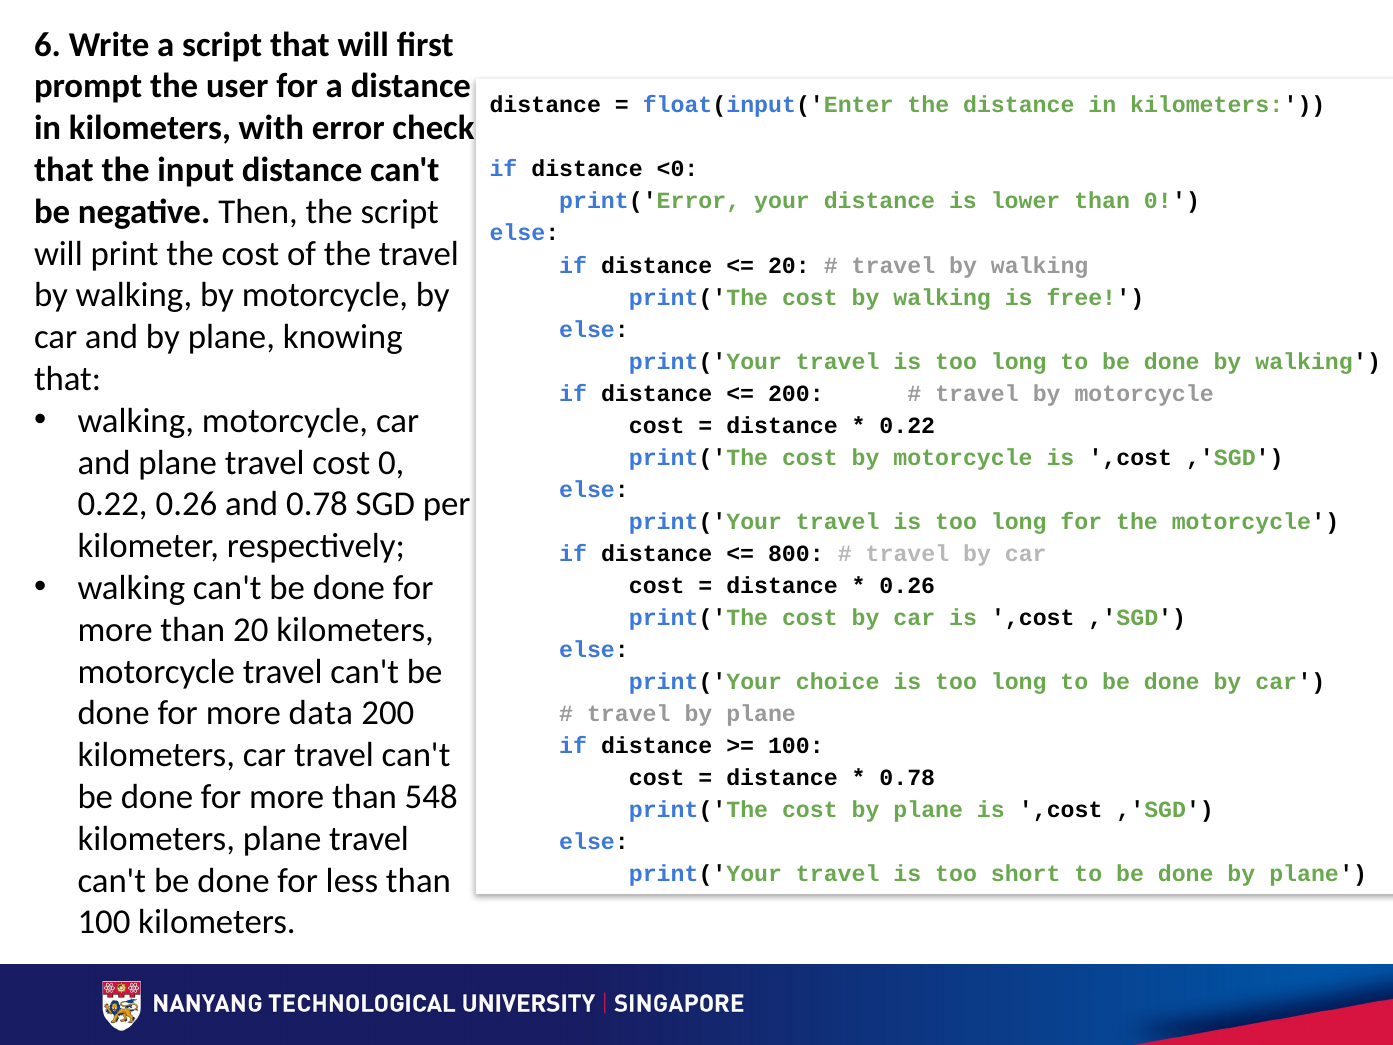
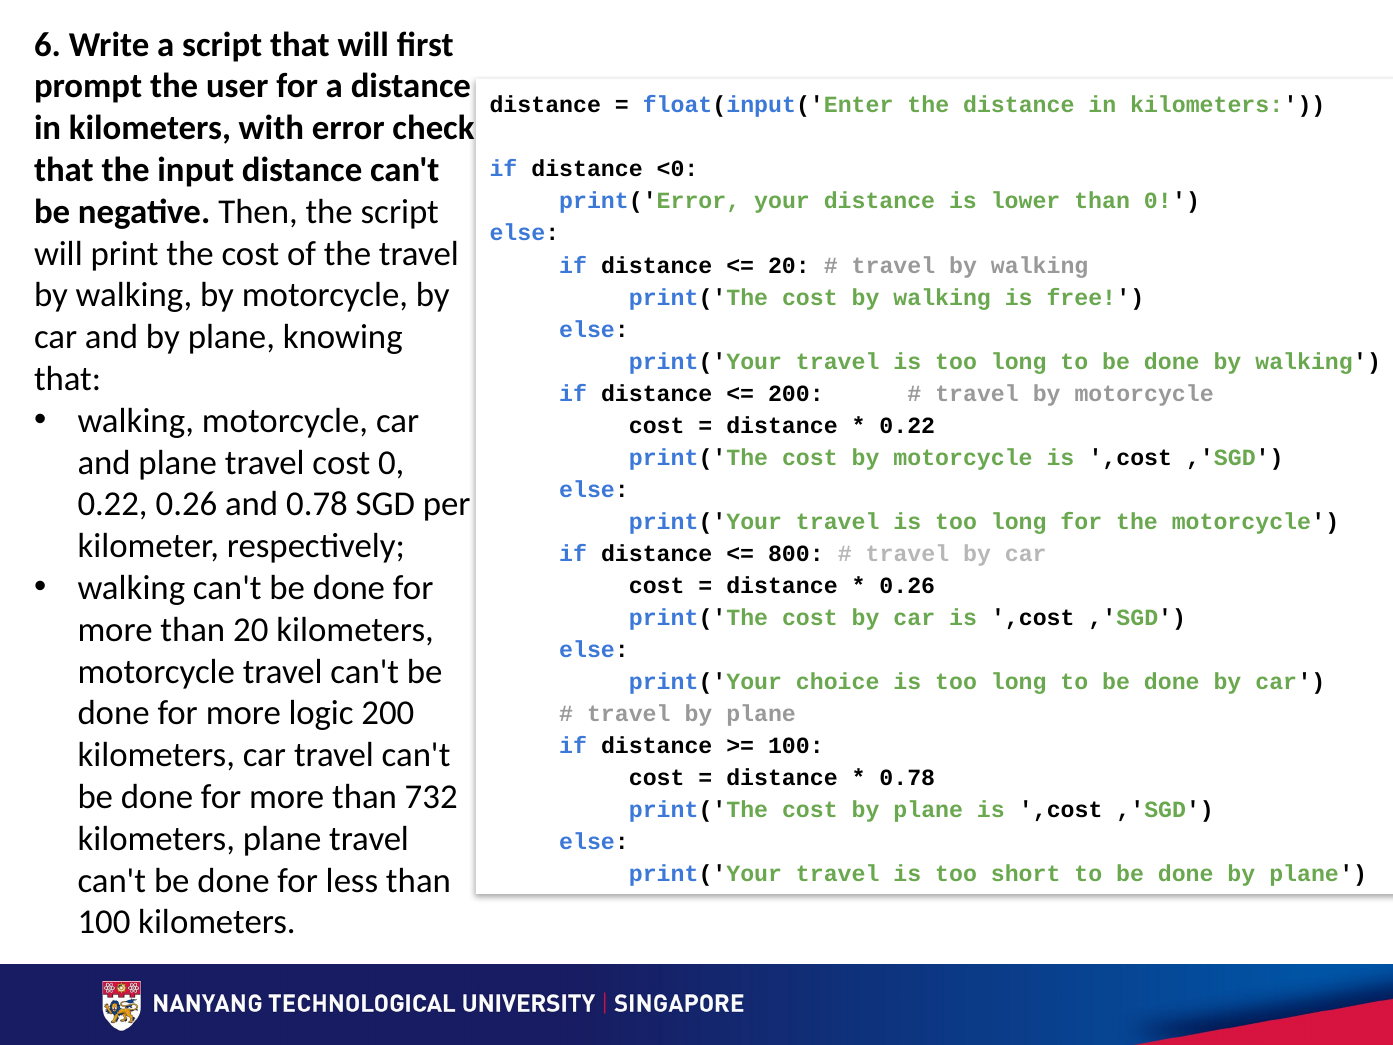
data: data -> logic (321, 713)
548: 548 -> 732 (431, 797)
